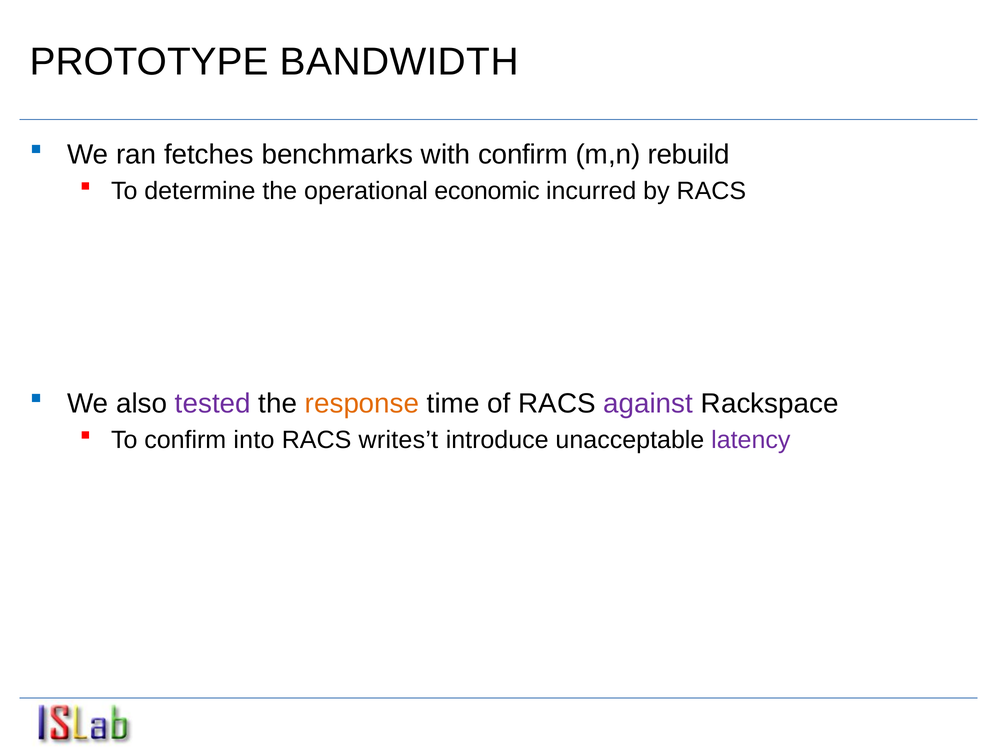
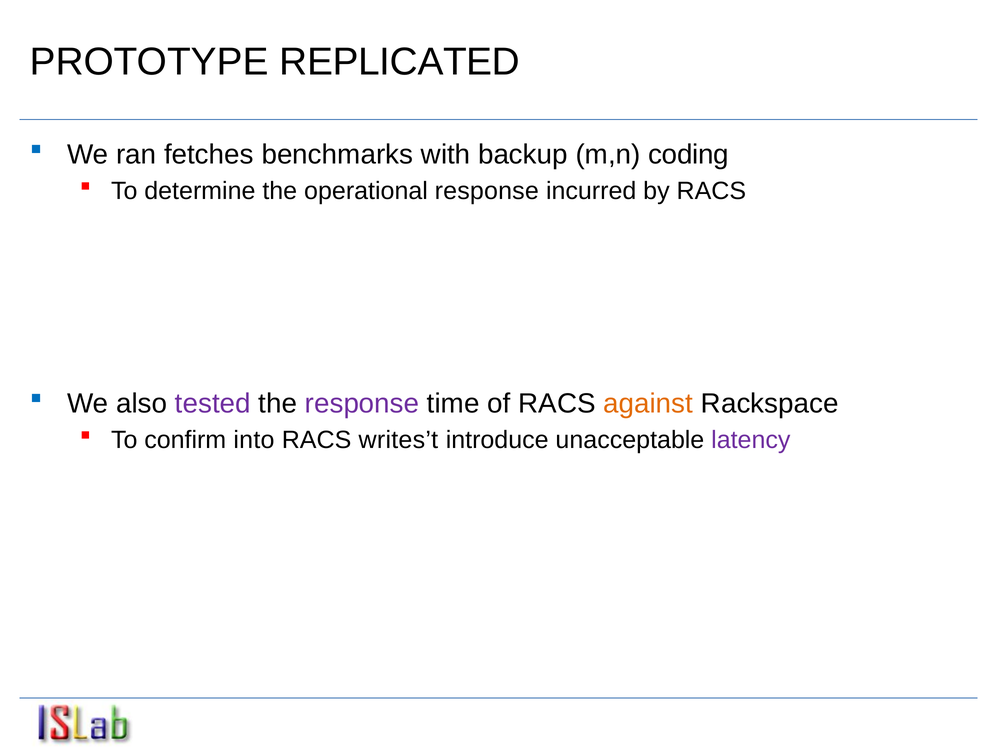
BANDWIDTH: BANDWIDTH -> REPLICATED (400, 62)
with confirm: confirm -> backup (523, 155)
rebuild: rebuild -> coding (689, 155)
operational economic: economic -> response (487, 191)
response colour: orange -> purple (362, 404)
against colour: purple -> orange (648, 404)
